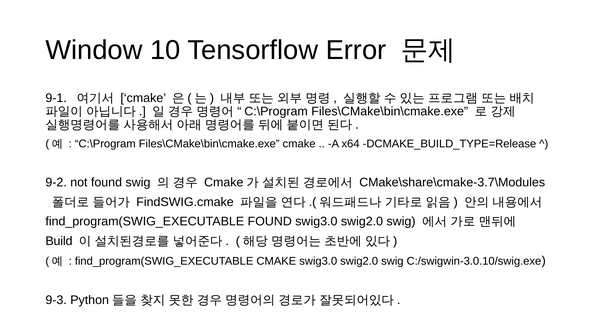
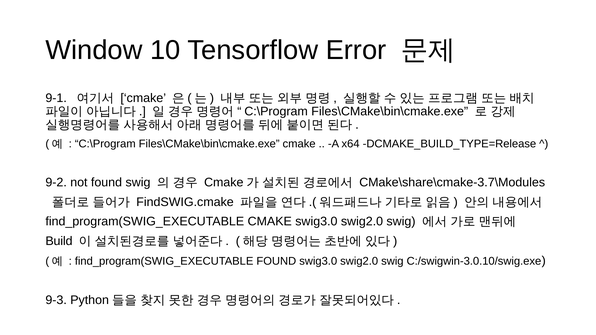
find_program(SWIG_EXECUTABLE FOUND: FOUND -> CMAKE (270, 222)
find_program(SWIG_EXECUTABLE CMAKE: CMAKE -> FOUND (276, 261)
